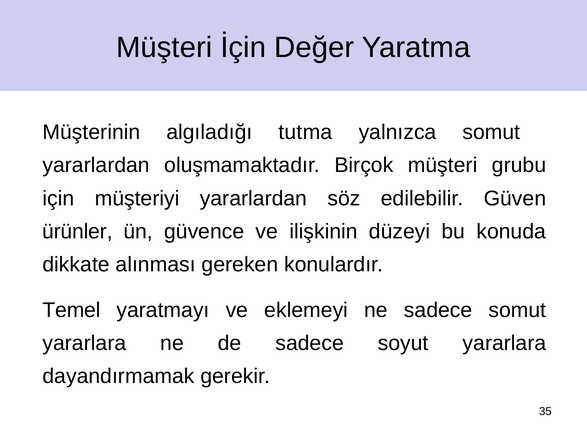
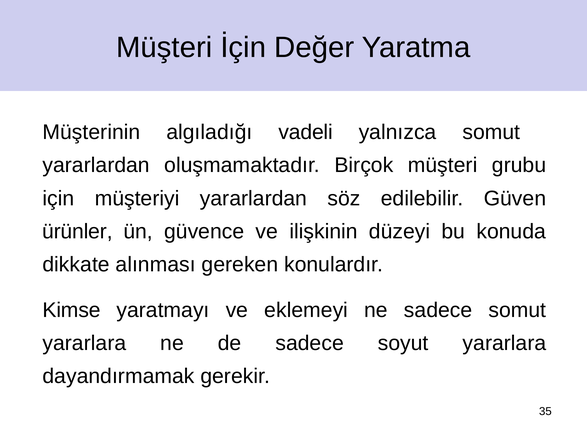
tutma: tutma -> vadeli (306, 132)
Temel: Temel -> Kimse (72, 310)
